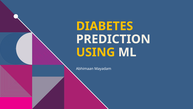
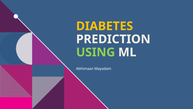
USING colour: yellow -> light green (96, 52)
